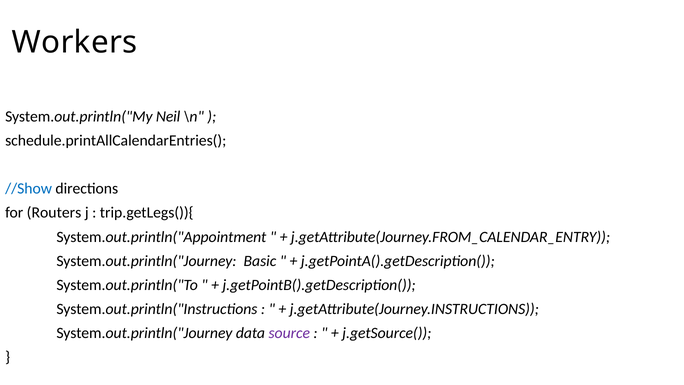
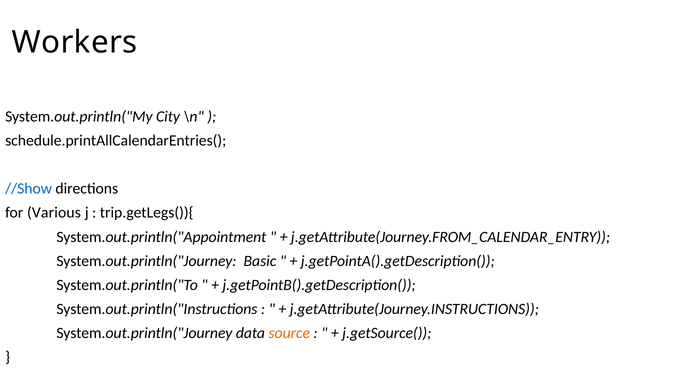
Neil: Neil -> City (168, 117)
Routers: Routers -> Various (54, 213)
source colour: purple -> orange (289, 333)
